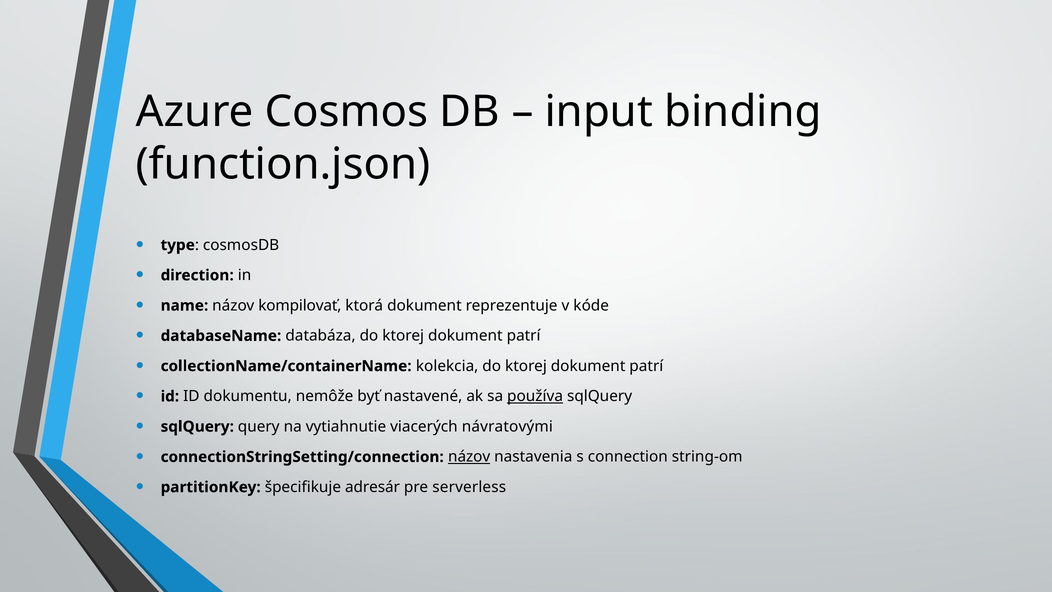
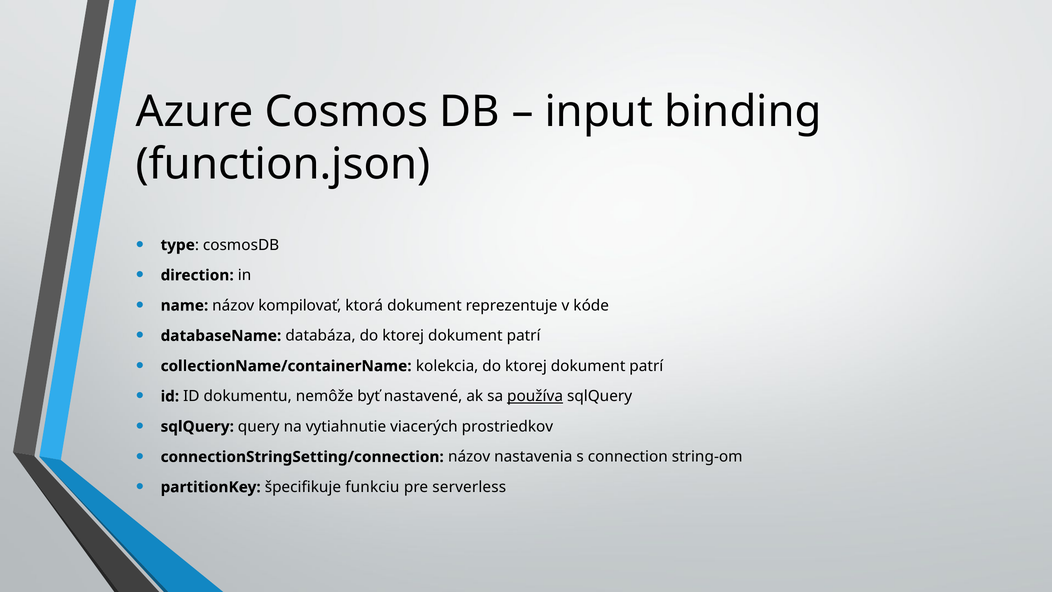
návratovými: návratovými -> prostriedkov (507, 426)
názov underline: present -> none (469, 457)
adresár: adresár -> funkciu (372, 487)
